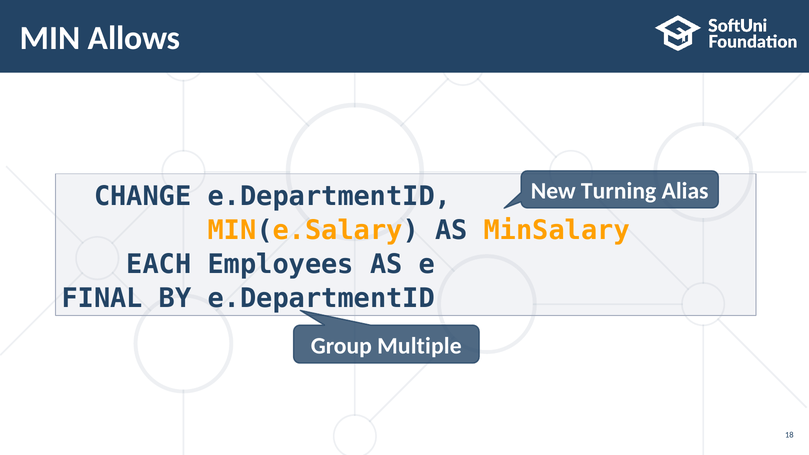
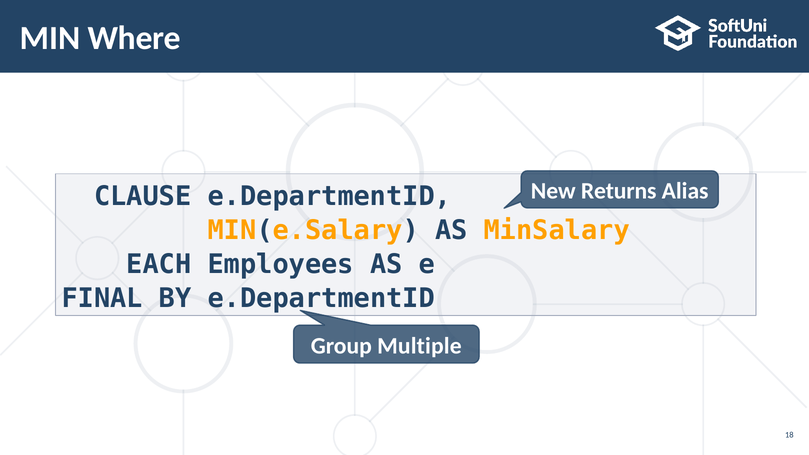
Allows: Allows -> Where (134, 38)
Turning: Turning -> Returns (619, 191)
CHANGE: CHANGE -> CLAUSE (143, 196)
